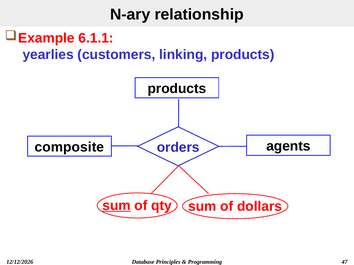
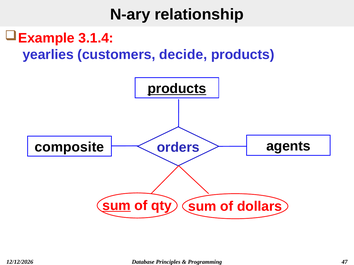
6.1.1: 6.1.1 -> 3.1.4 (96, 38)
linking: linking -> decide (183, 55)
products underline: none -> present (177, 89)
